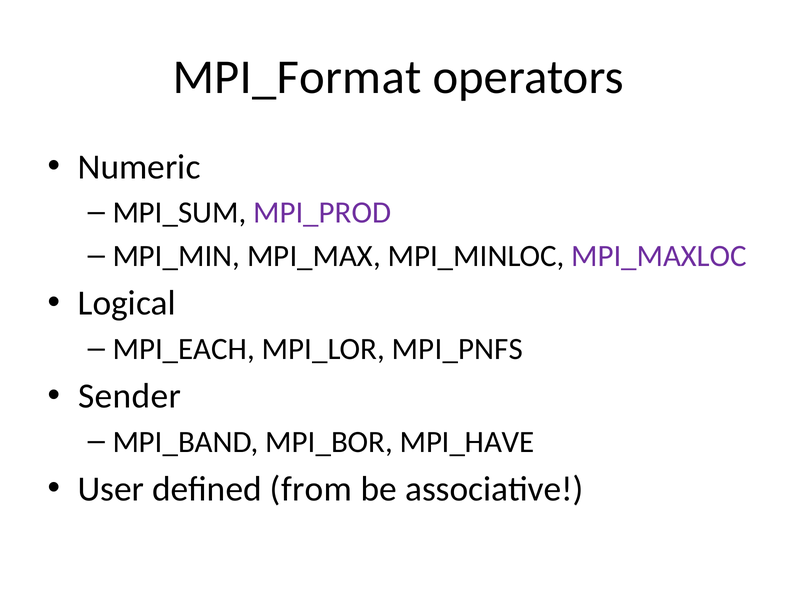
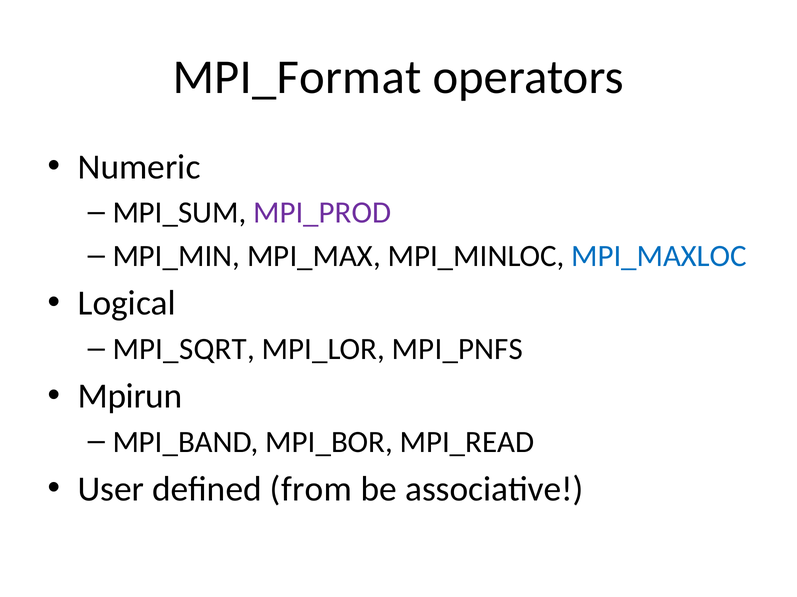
MPI_MAXLOC colour: purple -> blue (659, 256)
MPI_EACH: MPI_EACH -> MPI_SQRT (184, 349)
Sender: Sender -> Mpirun (130, 397)
MPI_HAVE: MPI_HAVE -> MPI_READ (467, 442)
